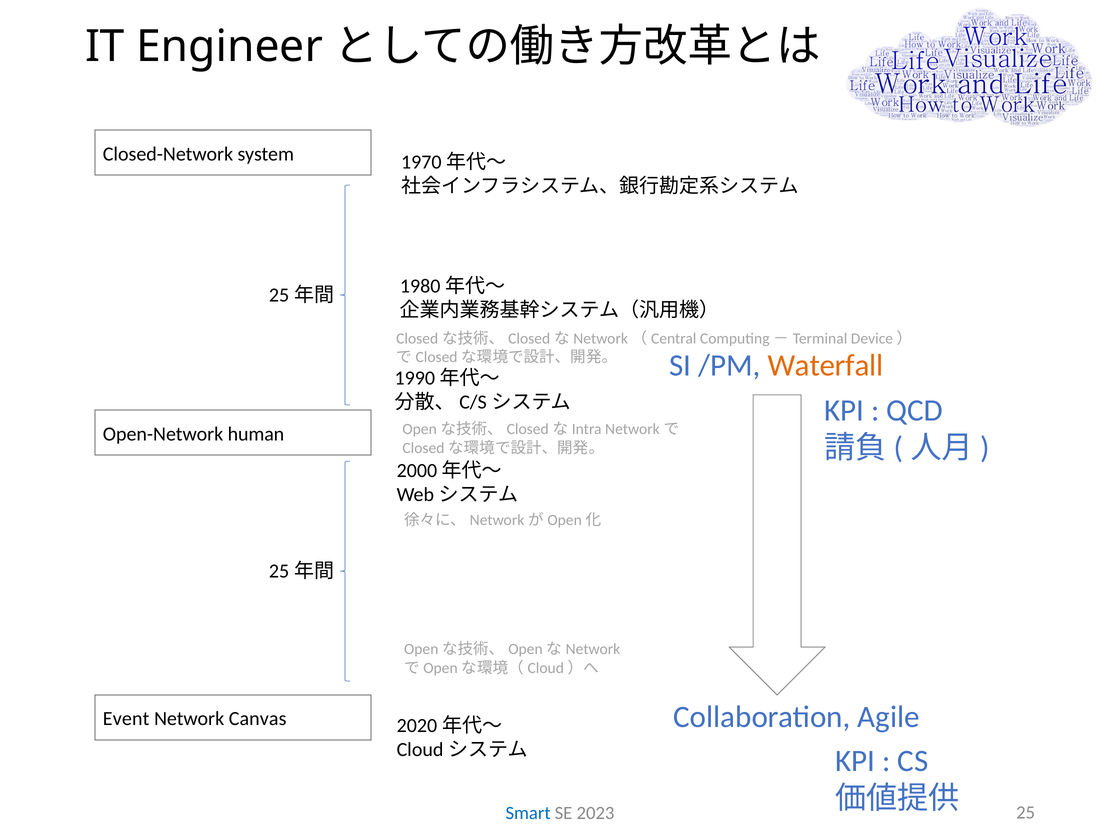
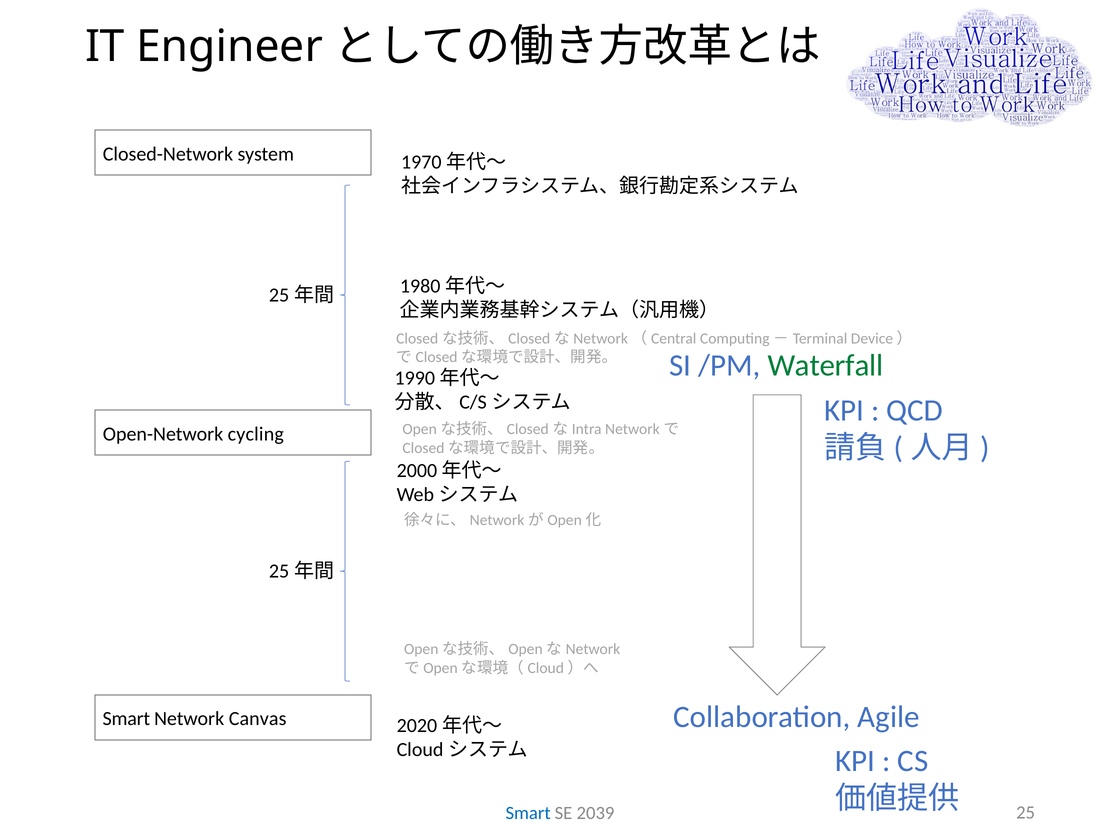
Waterfall colour: orange -> green (825, 366)
human: human -> cycling (256, 434)
Event: Event -> Smart (126, 719)
2023: 2023 -> 2039 (596, 813)
